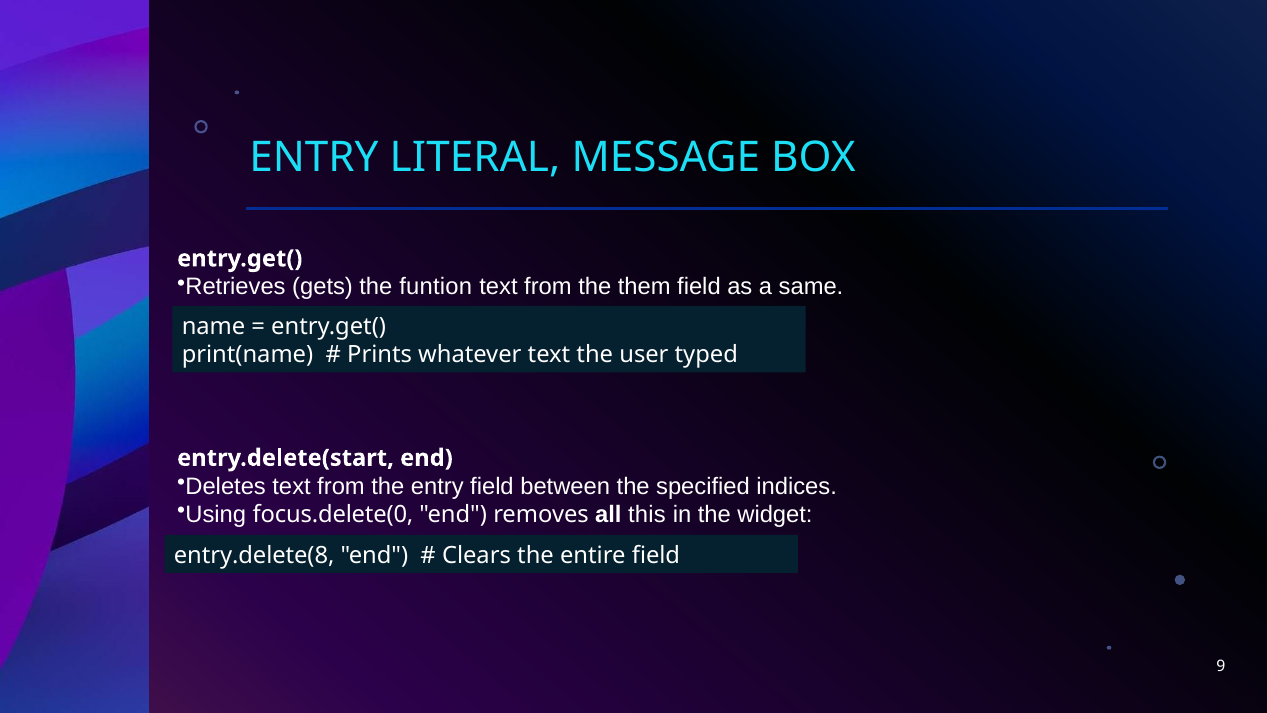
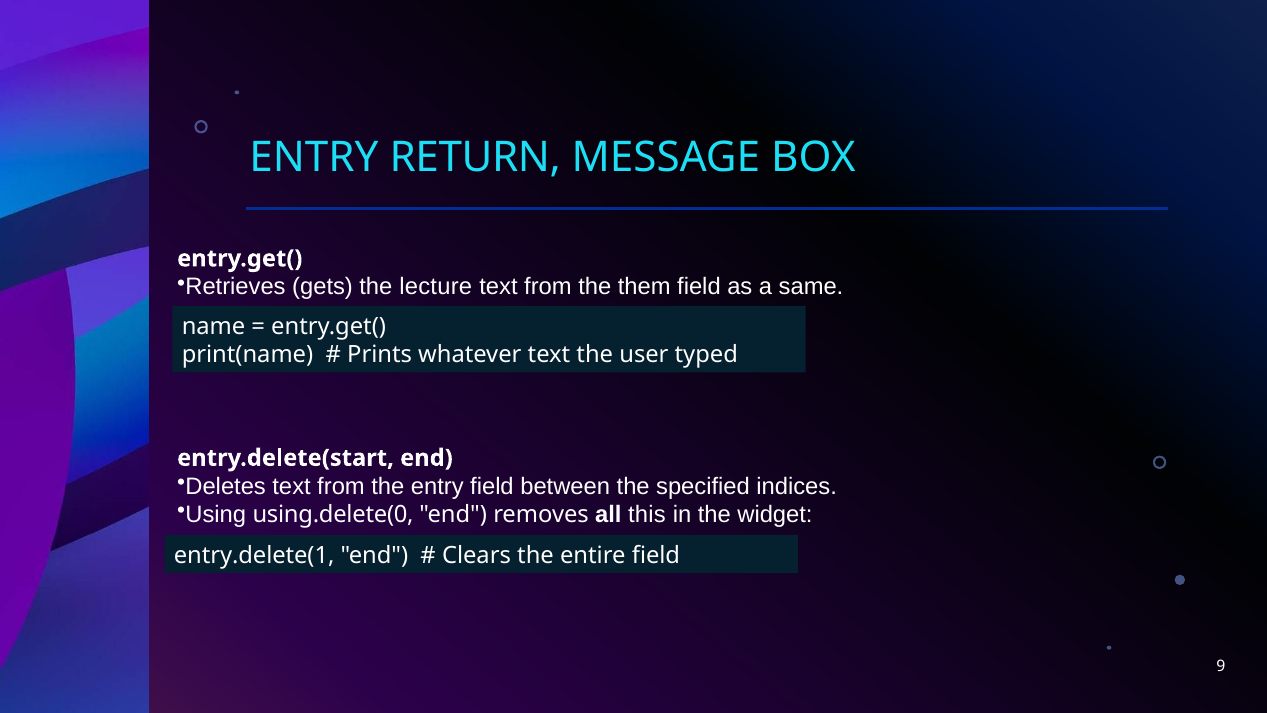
LITERAL: LITERAL -> RETURN (475, 157)
funtion: funtion -> lecture (436, 287)
focus.delete(0: focus.delete(0 -> using.delete(0 (333, 515)
entry.delete(8: entry.delete(8 -> entry.delete(1 (254, 555)
